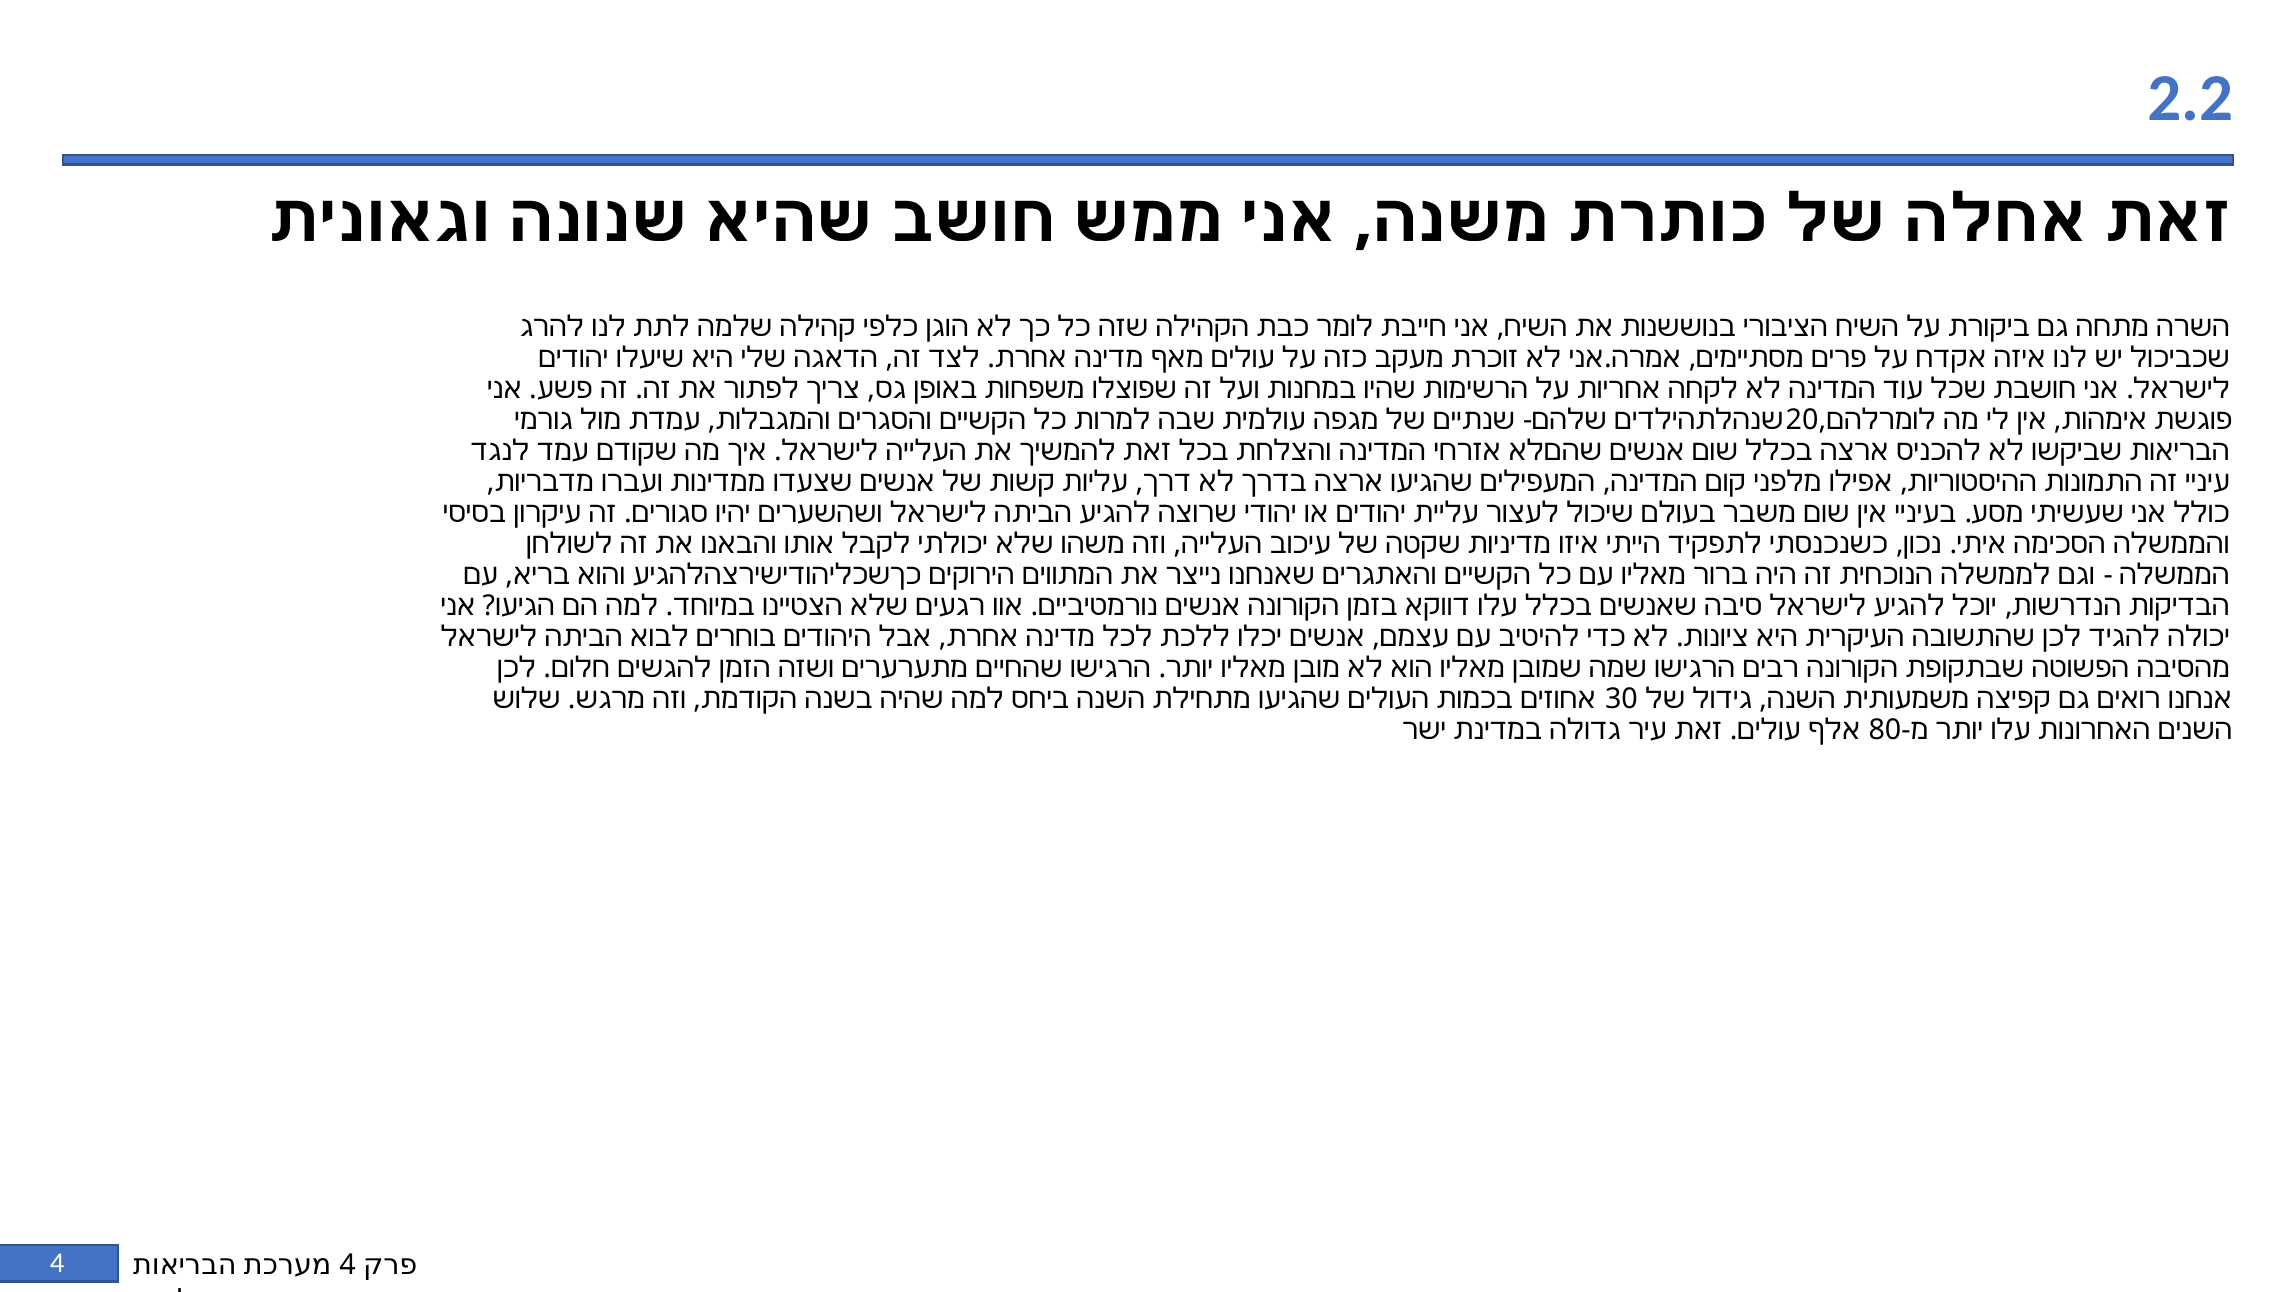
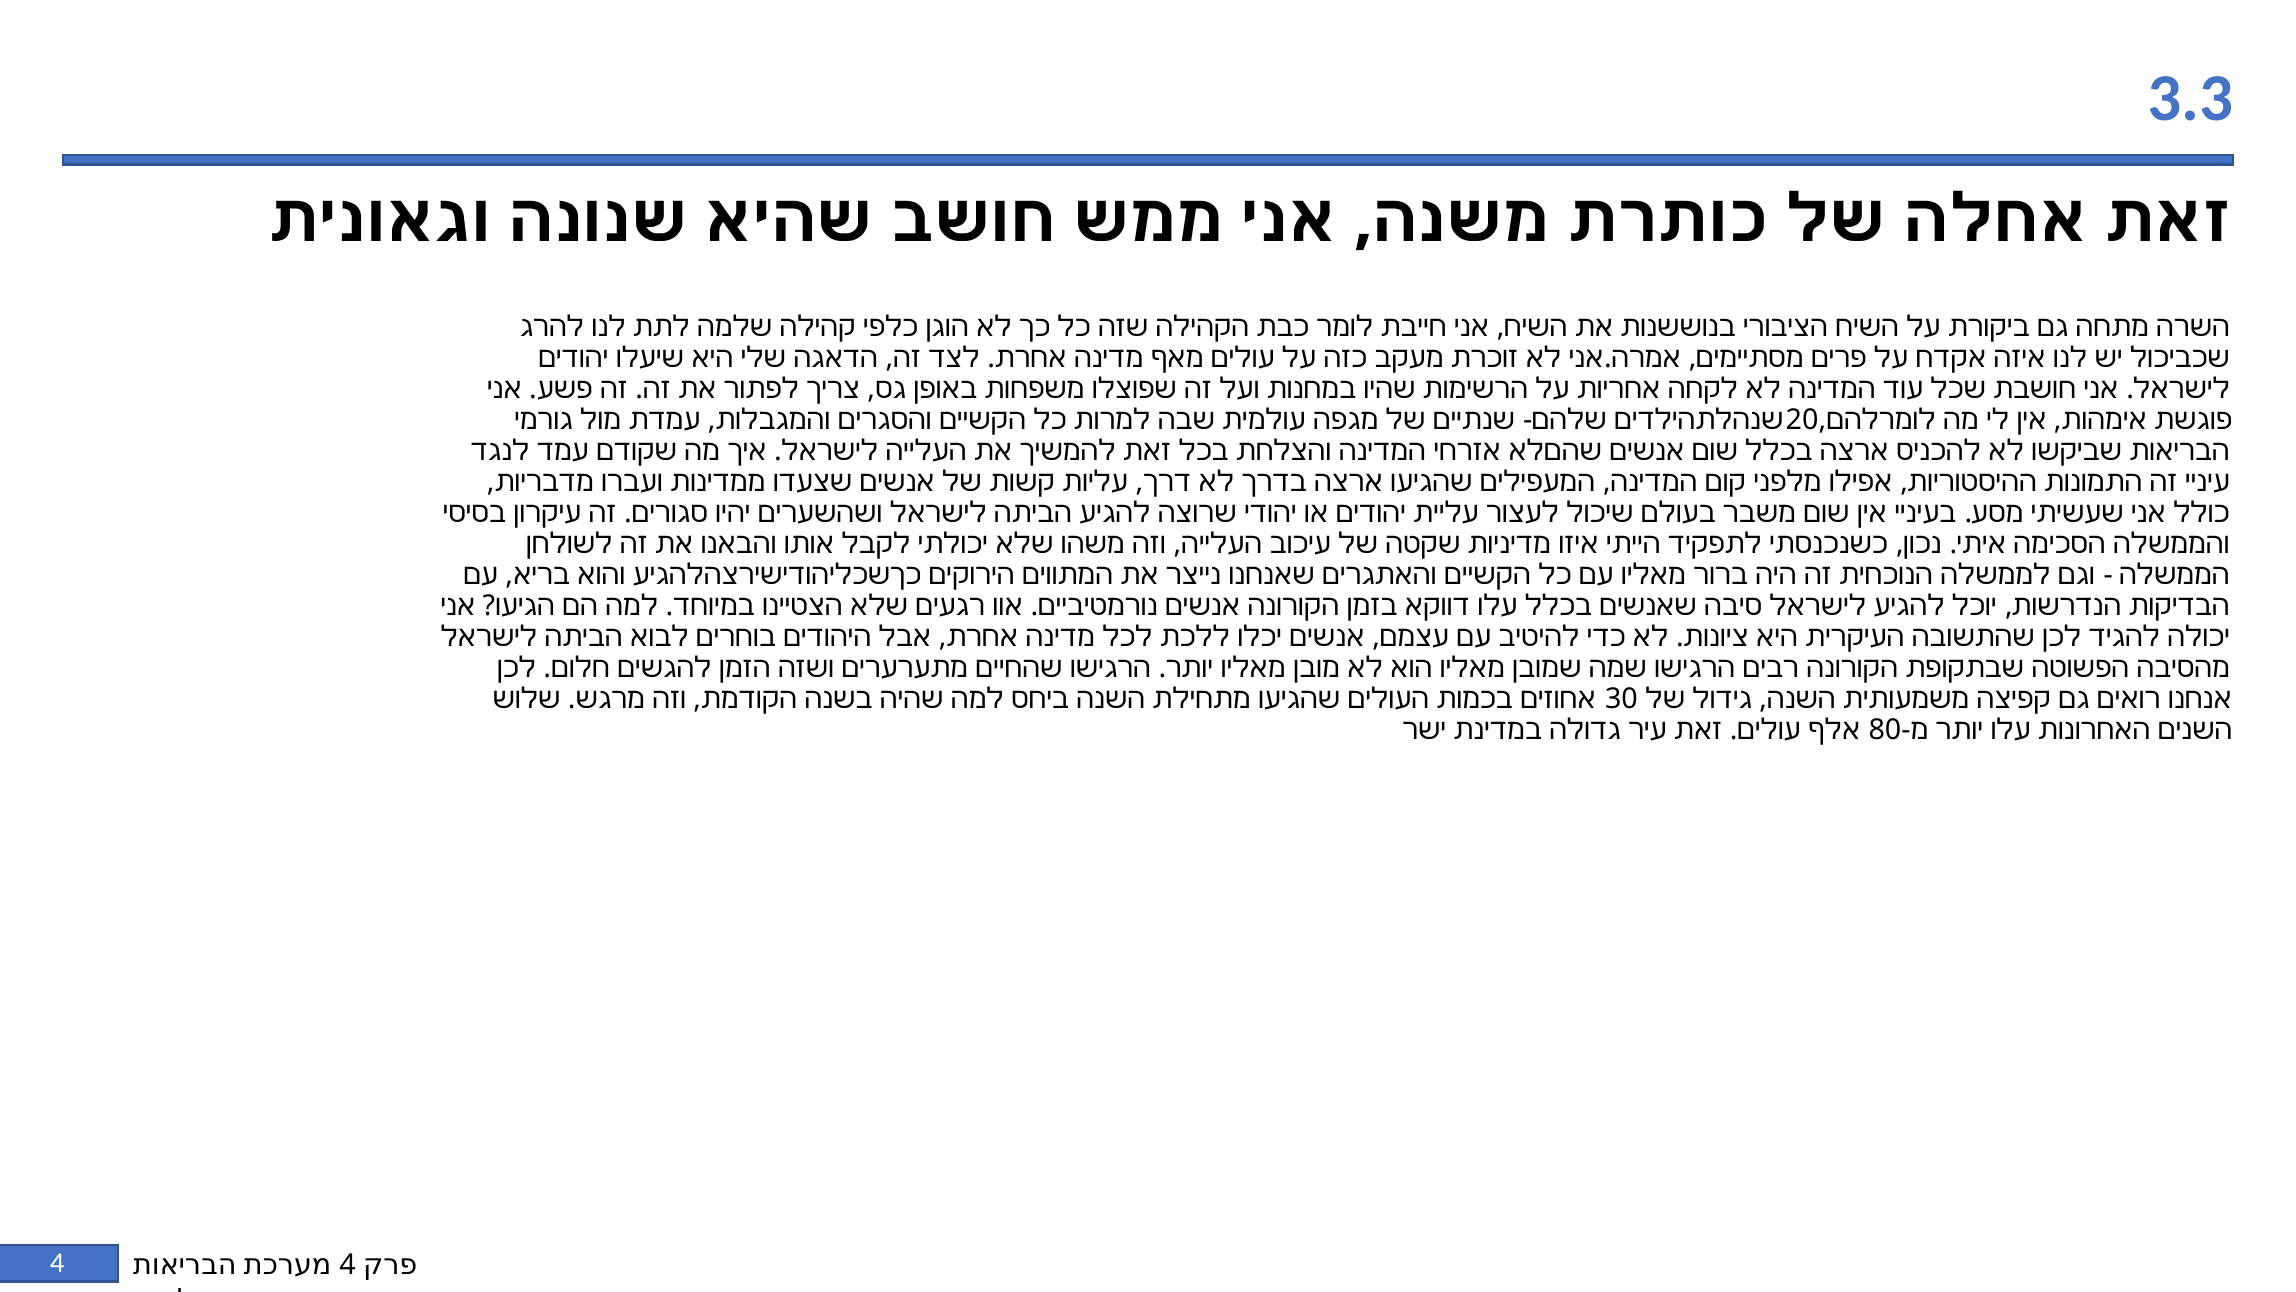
2.2: 2.2 -> 3.3 (2190, 99)
